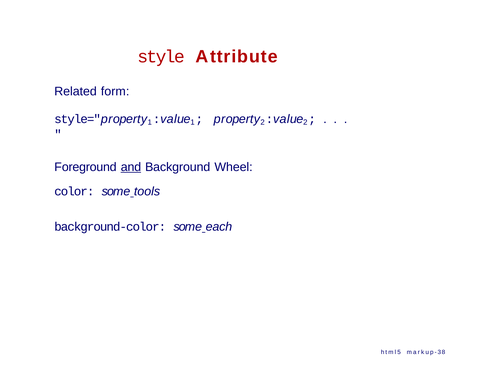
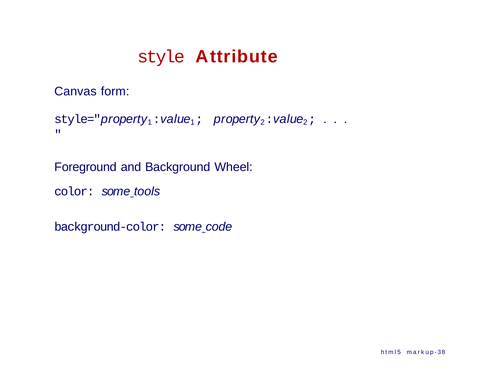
Related: Related -> Canvas (75, 92)
and underline: present -> none (131, 167)
each: each -> code (219, 227)
